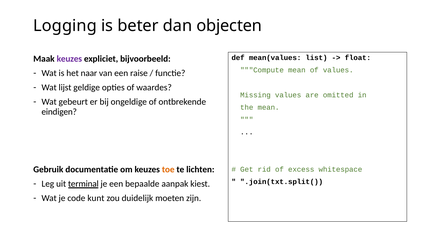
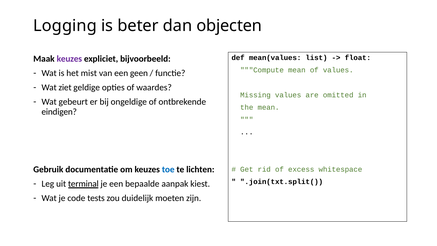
naar: naar -> mist (89, 73)
raise: raise -> geen (139, 73)
lijst: lijst -> ziet (65, 88)
toe colour: orange -> blue (168, 169)
kunt: kunt -> tests (96, 198)
